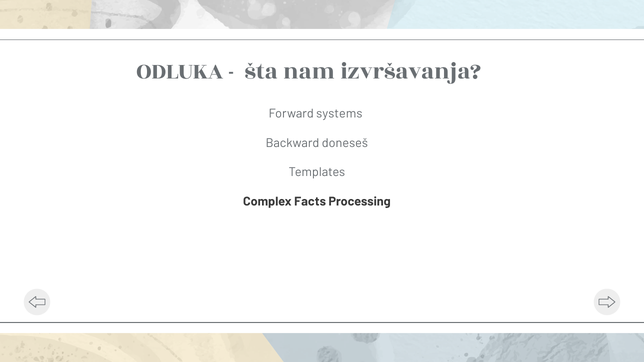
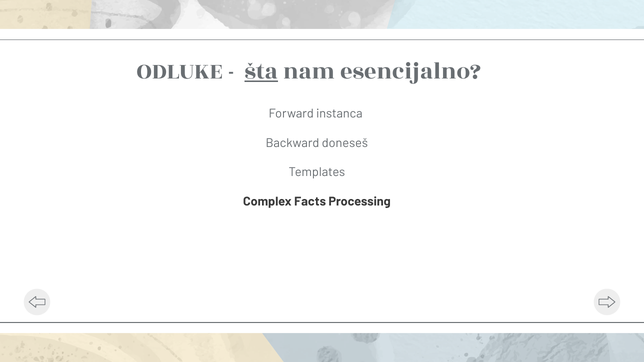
ODLUKA: ODLUKA -> ODLUKE (180, 71)
šta underline: none -> present (261, 71)
izvršavanja: izvršavanja -> esencijalno (411, 71)
systems: systems -> instanca (339, 114)
